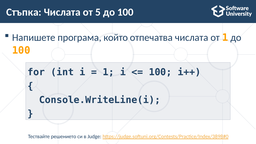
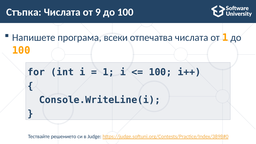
5: 5 -> 9 (98, 12)
който: който -> всеки (116, 38)
